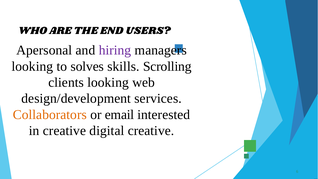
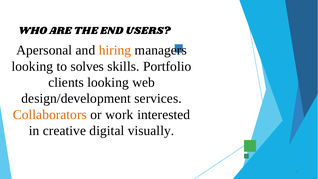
hiring colour: purple -> orange (115, 50)
Scrolling: Scrolling -> Portfolio (167, 66)
email: email -> work (119, 115)
digital creative: creative -> visually (151, 131)
